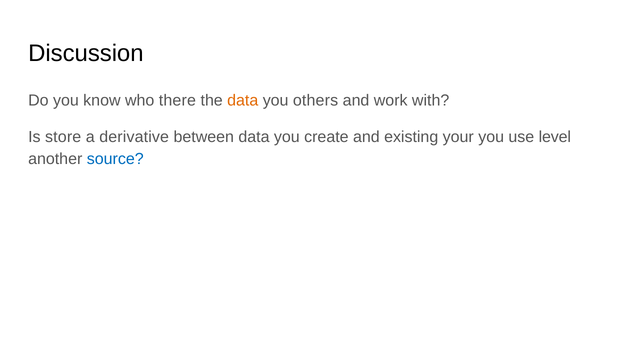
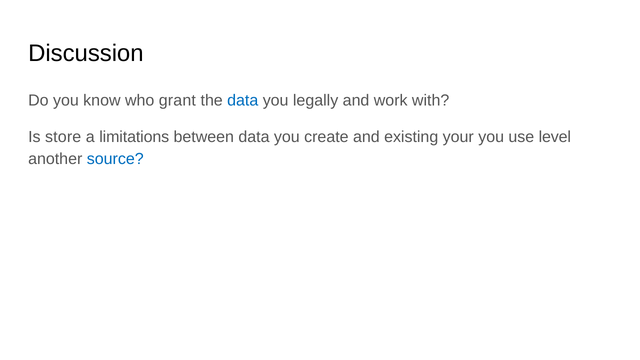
there: there -> grant (177, 101)
data colour: orange -> blue (243, 101)
others: others -> legally (316, 101)
derivative: derivative -> limitations (134, 137)
